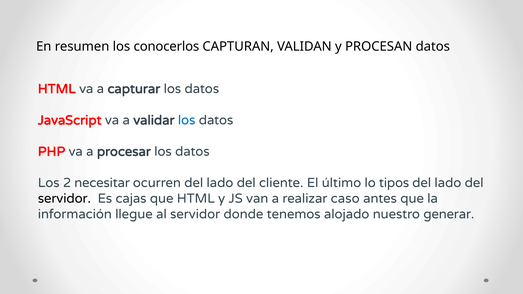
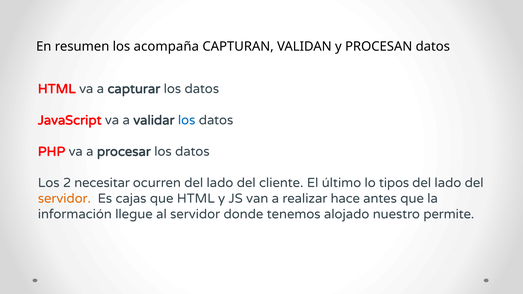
conocerlos: conocerlos -> acompaña (166, 46)
servidor colour: black -> orange (64, 199)
caso: caso -> hace (345, 199)
generar: generar -> permite (449, 214)
